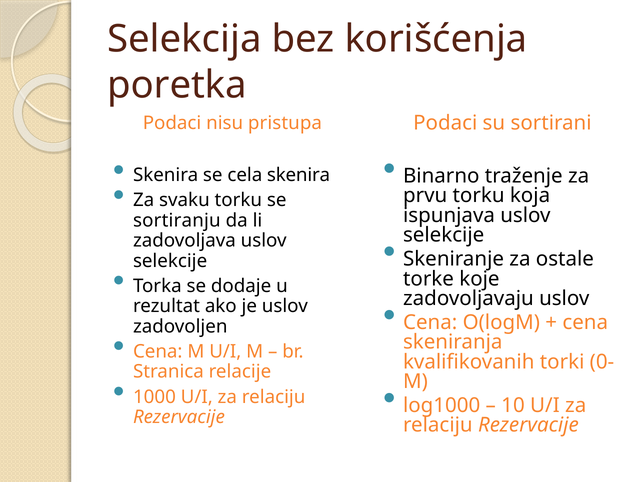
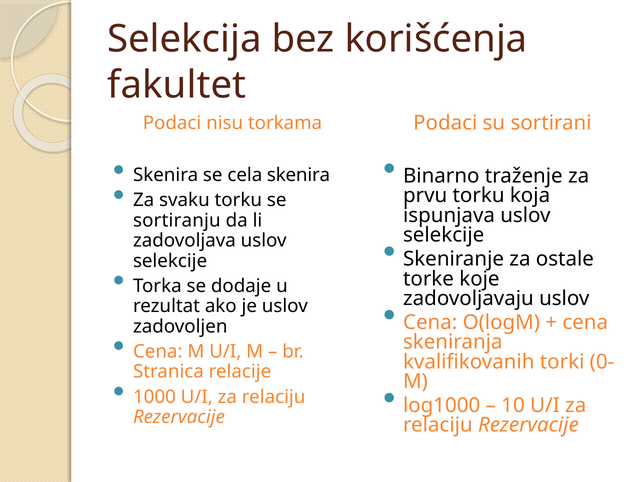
poretka: poretka -> fakultet (177, 85)
pristupa: pristupa -> torkama (285, 123)
